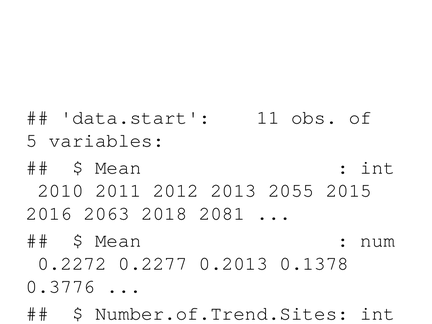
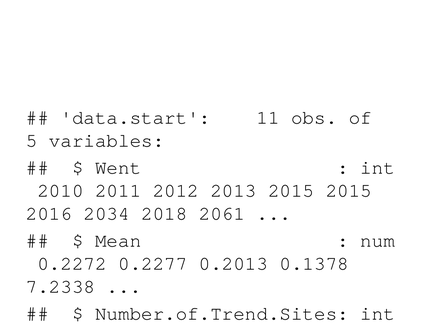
Mean: Mean -> Went (118, 167)
2013 2055: 2055 -> 2015 (291, 190)
2063: 2063 -> 2034 (107, 214)
2081: 2081 -> 2061 (222, 214)
0.3776: 0.3776 -> 7.2338 (61, 287)
